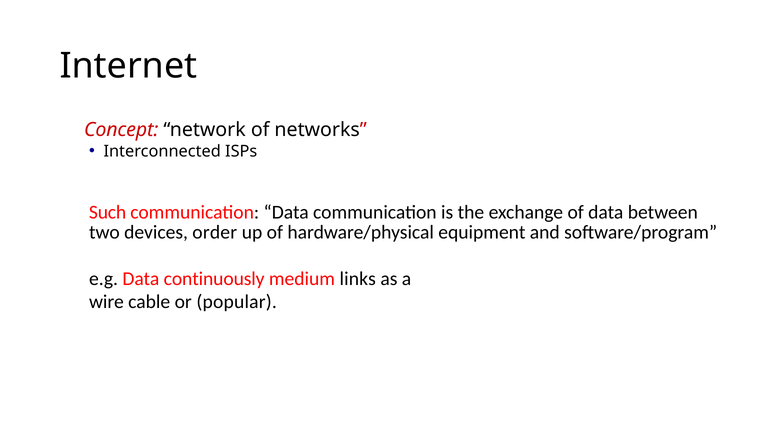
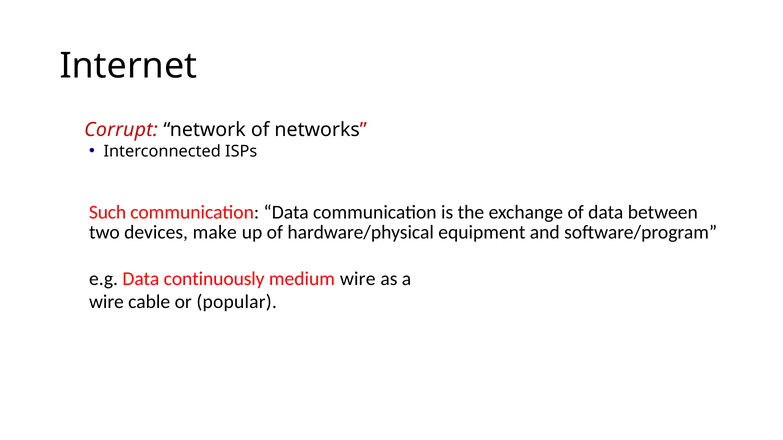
Concept: Concept -> Corrupt (121, 130)
order: order -> make (215, 233)
medium links: links -> wire (358, 279)
